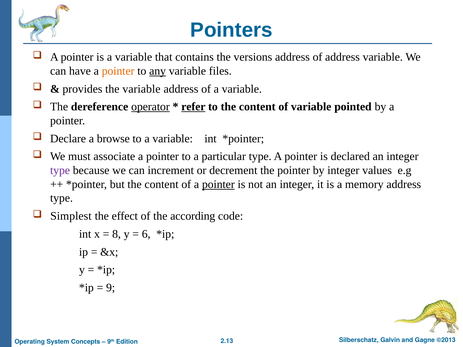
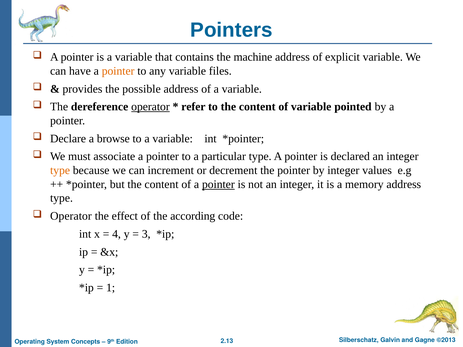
versions: versions -> machine (253, 57)
of address: address -> explicit (342, 57)
any underline: present -> none (158, 71)
the variable: variable -> possible (141, 89)
refer underline: present -> none (193, 107)
type colour: purple -> orange (60, 171)
Simplest: Simplest -> Operator (71, 216)
8: 8 -> 4 (117, 234)
6: 6 -> 3 (146, 234)
9: 9 -> 1 (111, 288)
